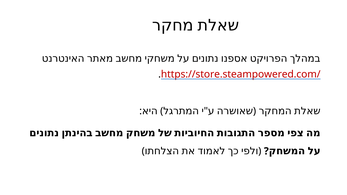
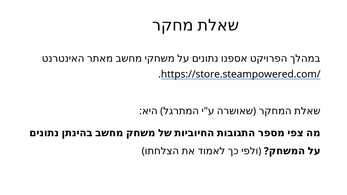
https://store.steampowered.com/ colour: red -> black (241, 74)
